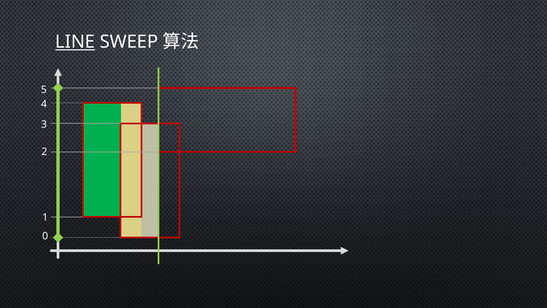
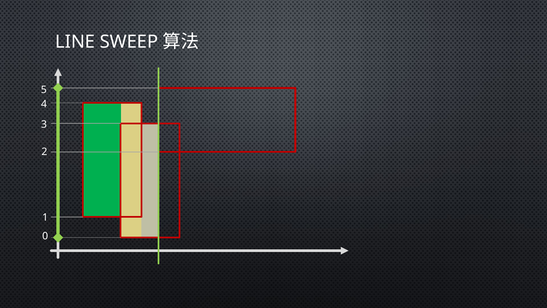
LINE underline: present -> none (75, 42)
